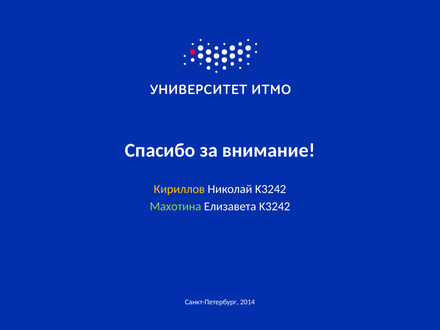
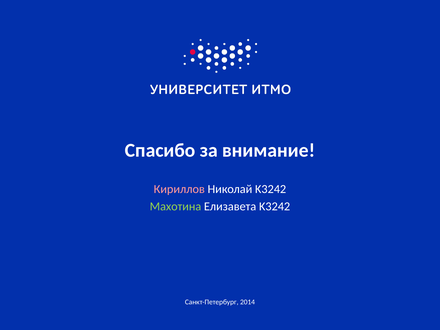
Кириллов colour: yellow -> pink (179, 189)
